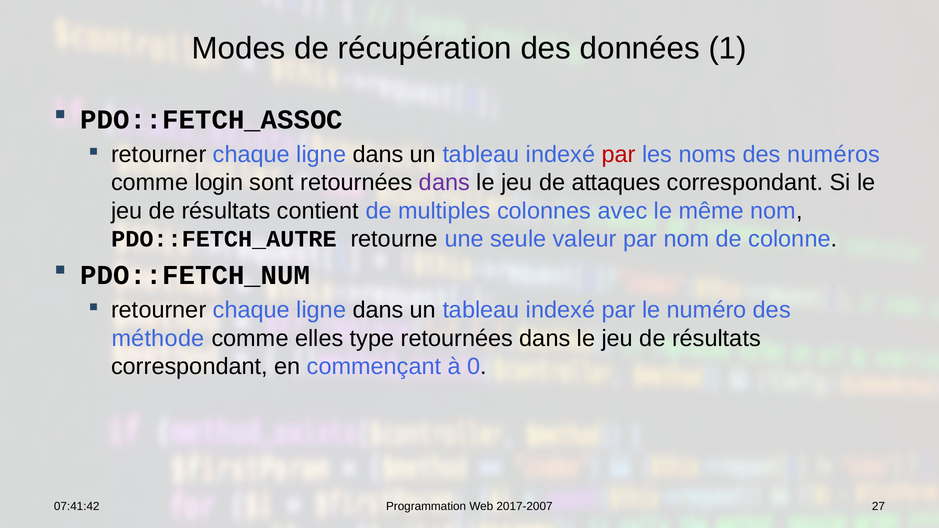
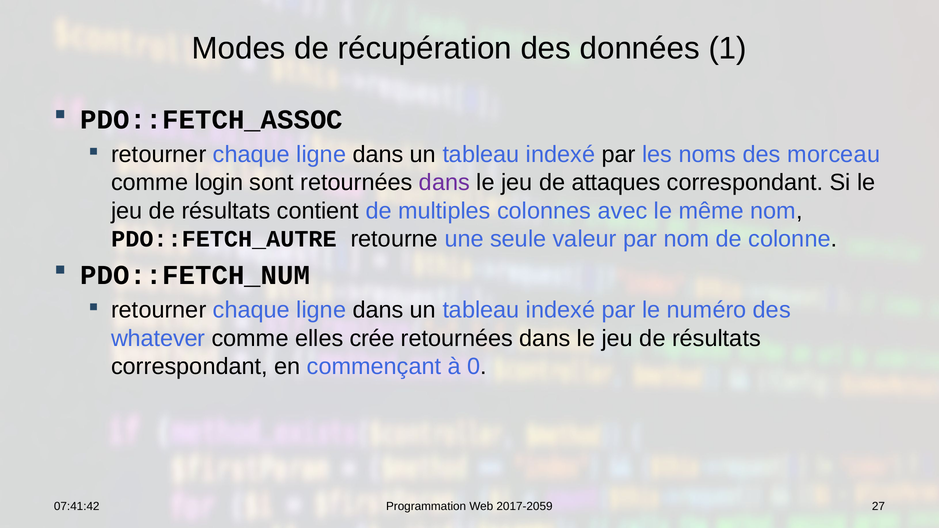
par colour: red -> black (619, 155)
numéros: numéros -> morceau (834, 155)
méthode: méthode -> whatever (158, 338)
type: type -> crée (372, 338)
2017-2007: 2017-2007 -> 2017-2059 (525, 506)
